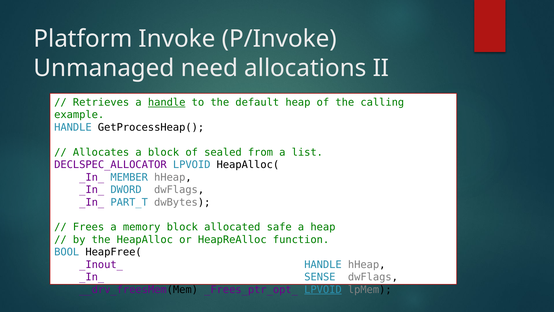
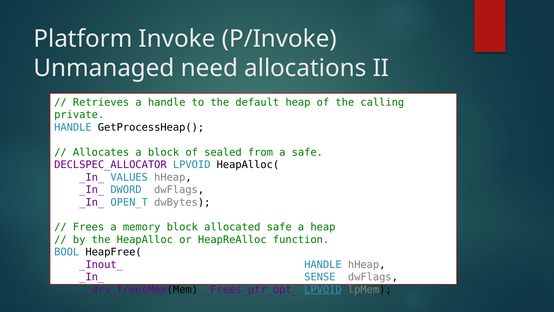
handle underline: present -> none (167, 102)
example: example -> private (79, 115)
a list: list -> safe (307, 152)
MEMBER: MEMBER -> VALUES (129, 177)
PART_T: PART_T -> OPEN_T (129, 202)
